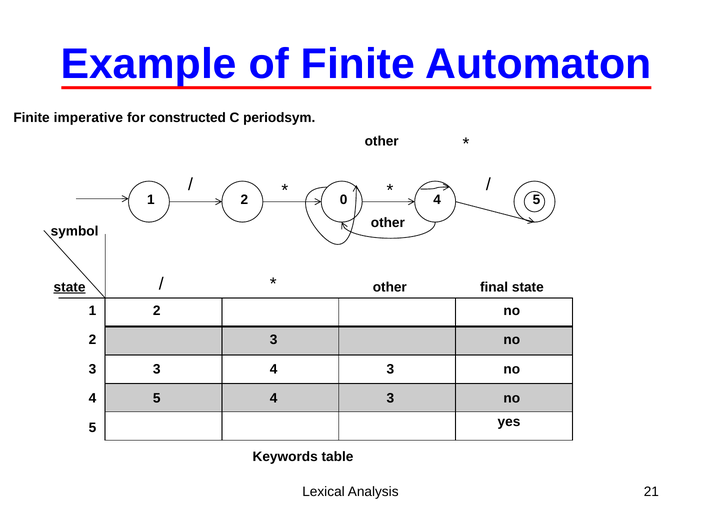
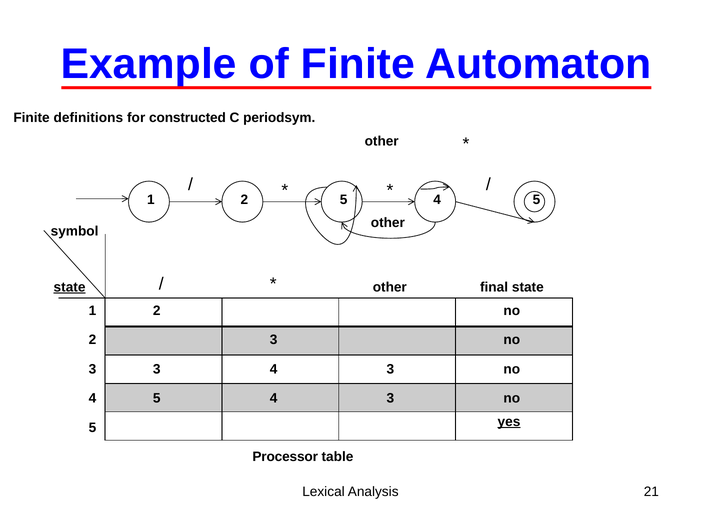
imperative: imperative -> definitions (88, 118)
2 0: 0 -> 5 (344, 200)
yes underline: none -> present (509, 422)
Keywords: Keywords -> Processor (285, 457)
